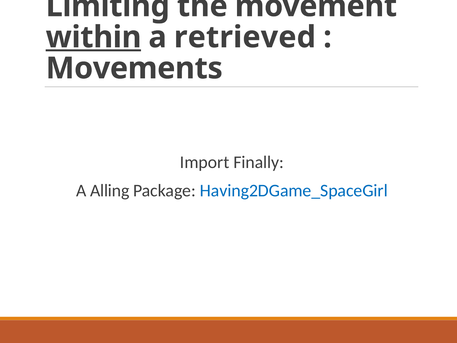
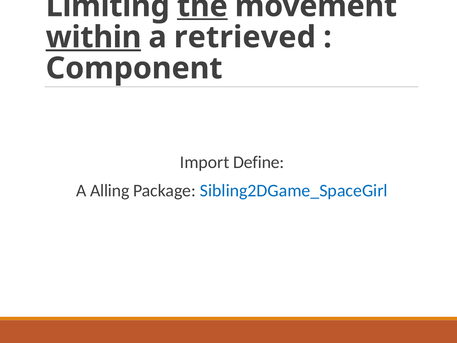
the underline: none -> present (202, 6)
Movements: Movements -> Component (134, 68)
Finally: Finally -> Define (259, 162)
Having2DGame_SpaceGirl: Having2DGame_SpaceGirl -> Sibling2DGame_SpaceGirl (294, 190)
